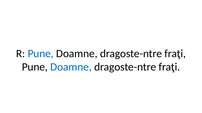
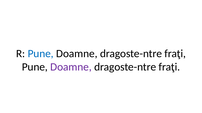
Doamne colour: blue -> purple (71, 67)
